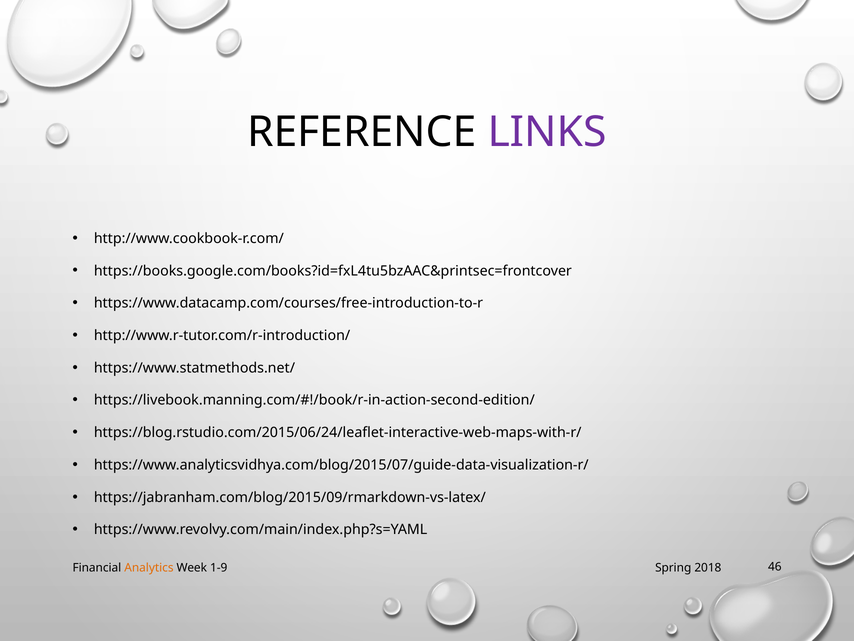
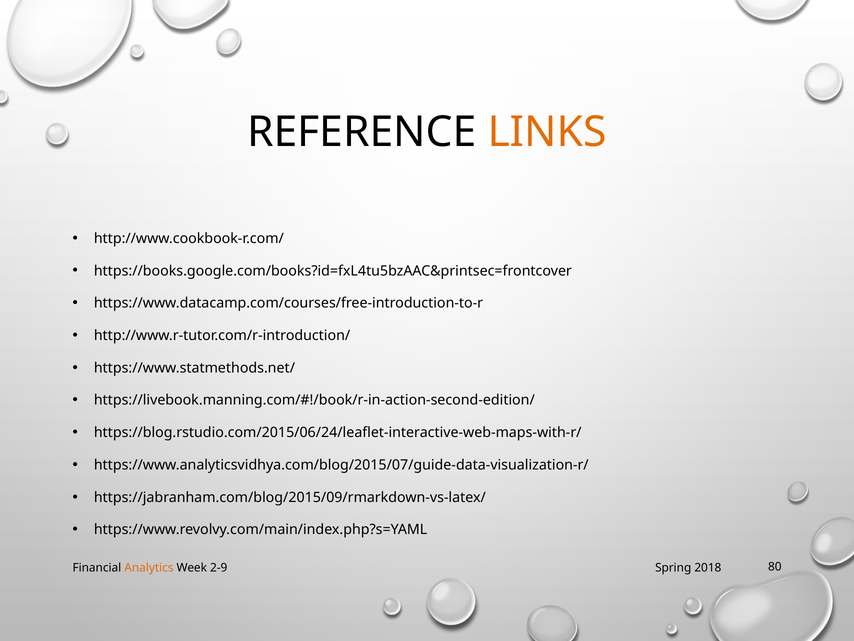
LINKS colour: purple -> orange (547, 132)
1-9: 1-9 -> 2-9 (219, 567)
46: 46 -> 80 (775, 566)
